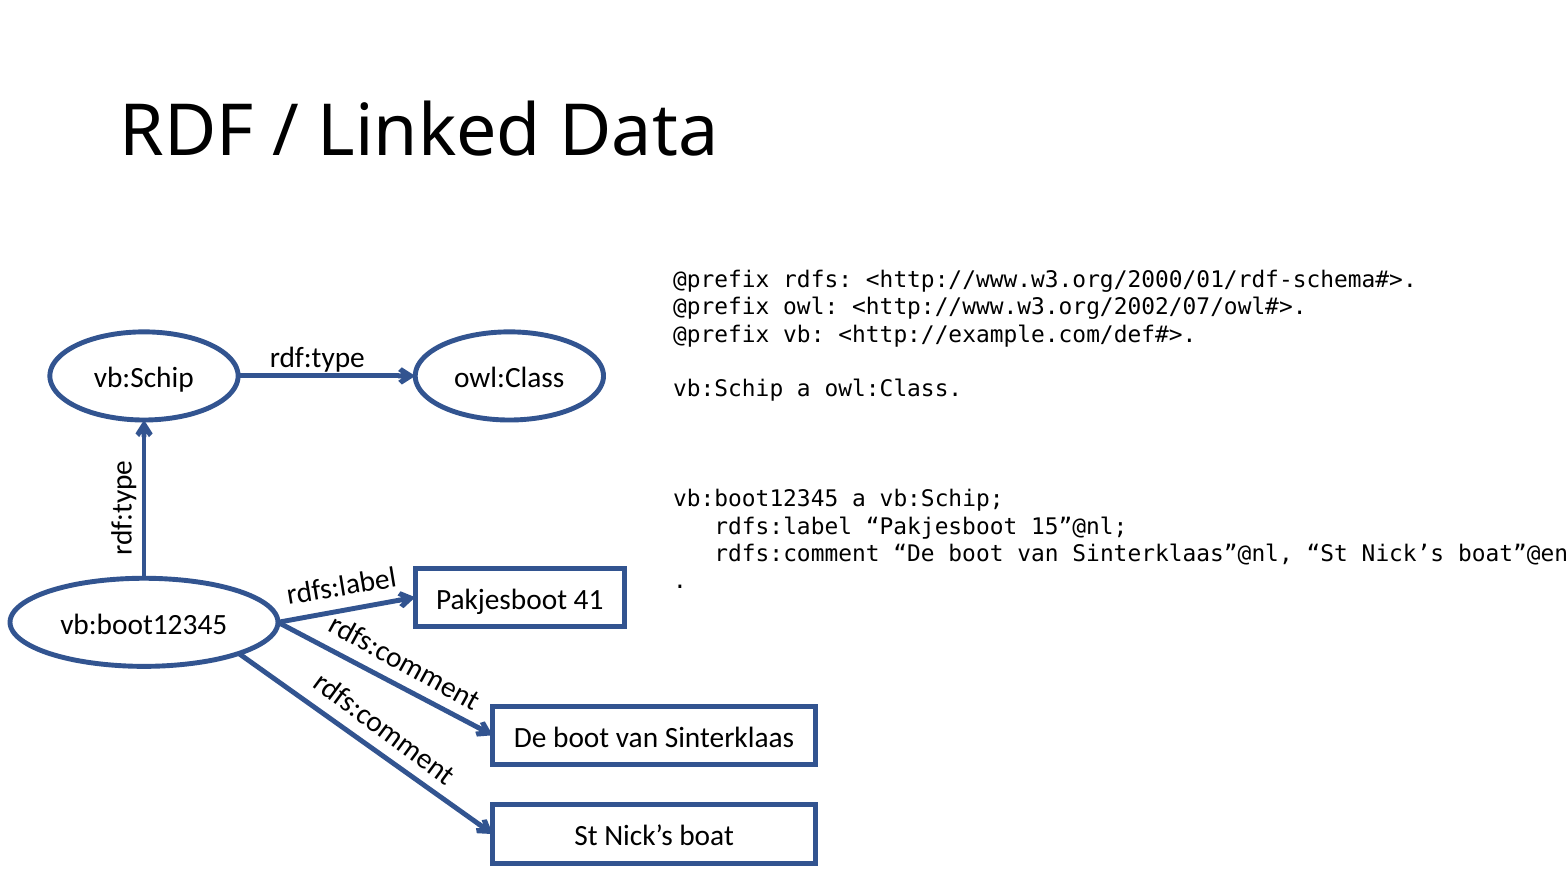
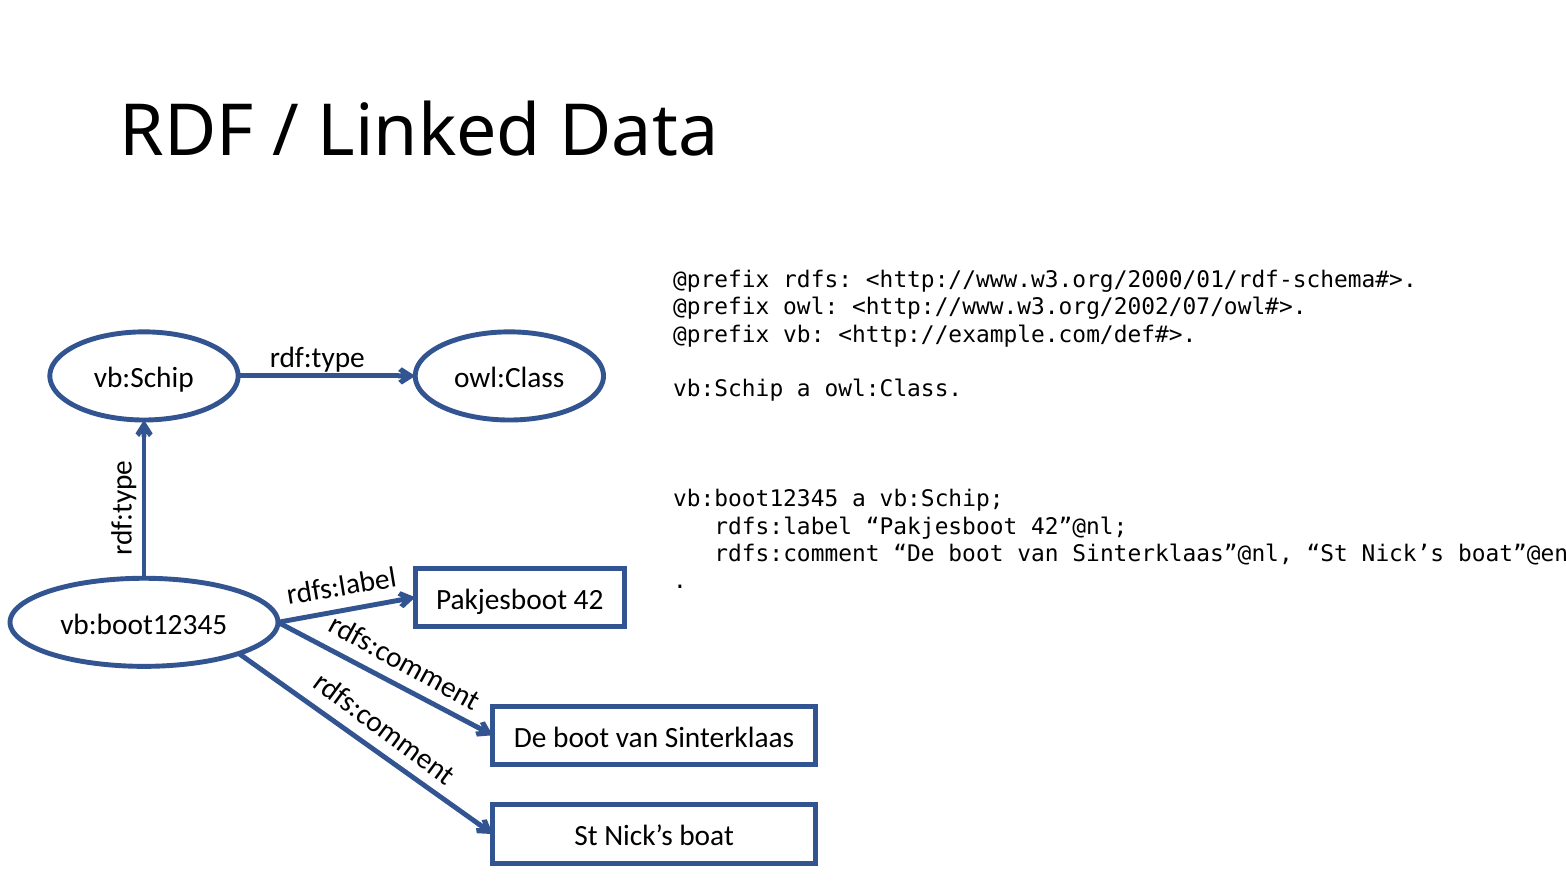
15”@nl: 15”@nl -> 42”@nl (1079, 526)
41: 41 -> 42 (589, 599)
